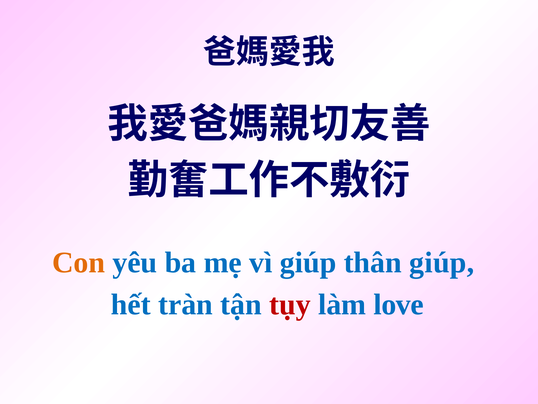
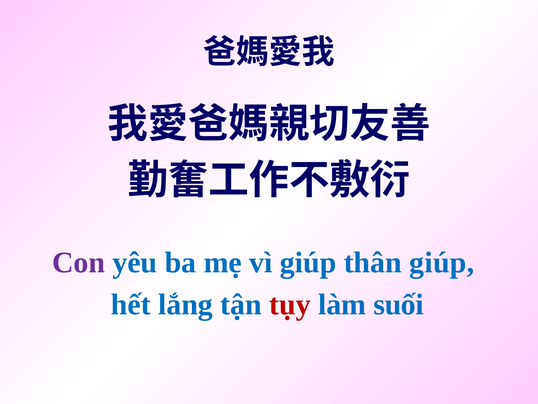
Con colour: orange -> purple (79, 262)
tràn: tràn -> lắng (186, 304)
love: love -> suối (399, 304)
